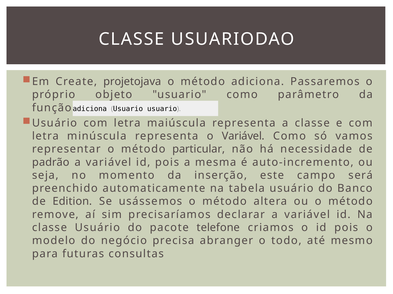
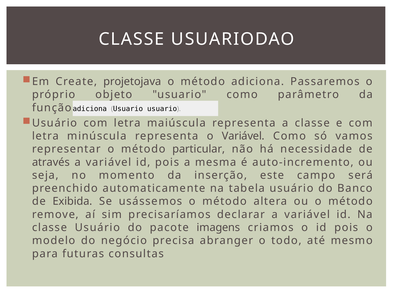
padrão: padrão -> através (51, 163)
Edition: Edition -> Exibida (72, 202)
telefone: telefone -> imagens (218, 228)
